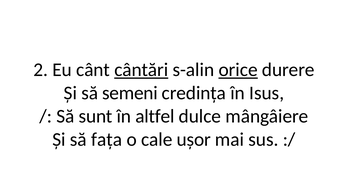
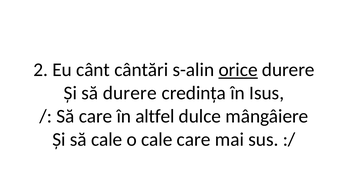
cântări underline: present -> none (141, 70)
să semeni: semeni -> durere (130, 93)
Să sunt: sunt -> care (96, 116)
să fața: fața -> cale (107, 139)
cale ușor: ușor -> care (194, 139)
